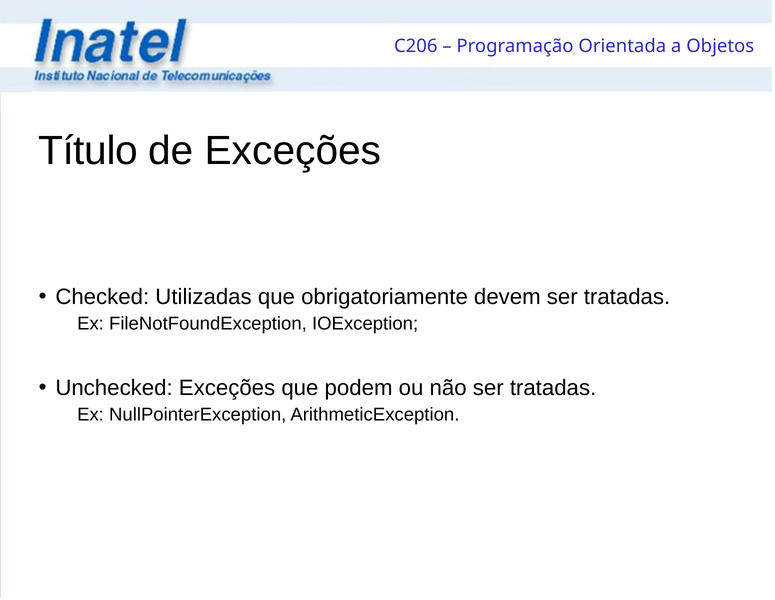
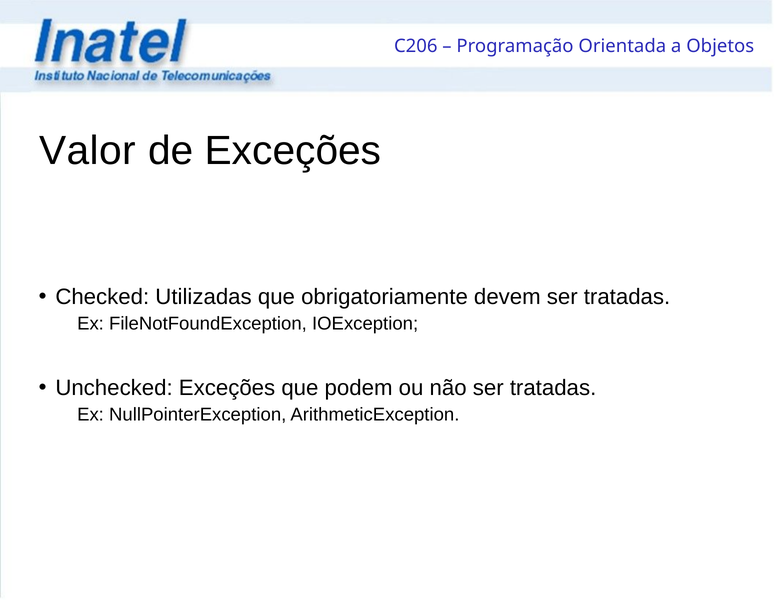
Título: Título -> Valor (88, 151)
